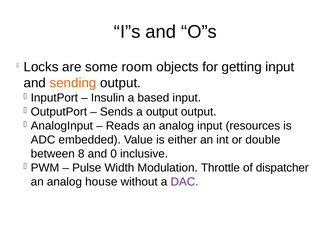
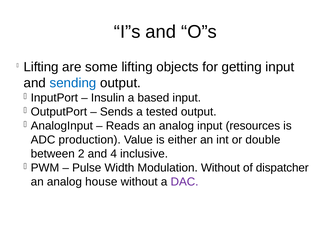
Locks: Locks -> Lifting (41, 67)
some room: room -> lifting (137, 67)
sending colour: orange -> blue (73, 83)
a output: output -> tested (162, 112)
embedded: embedded -> production (90, 140)
8: 8 -> 2 (81, 154)
0: 0 -> 4 (114, 154)
Modulation Throttle: Throttle -> Without (220, 168)
